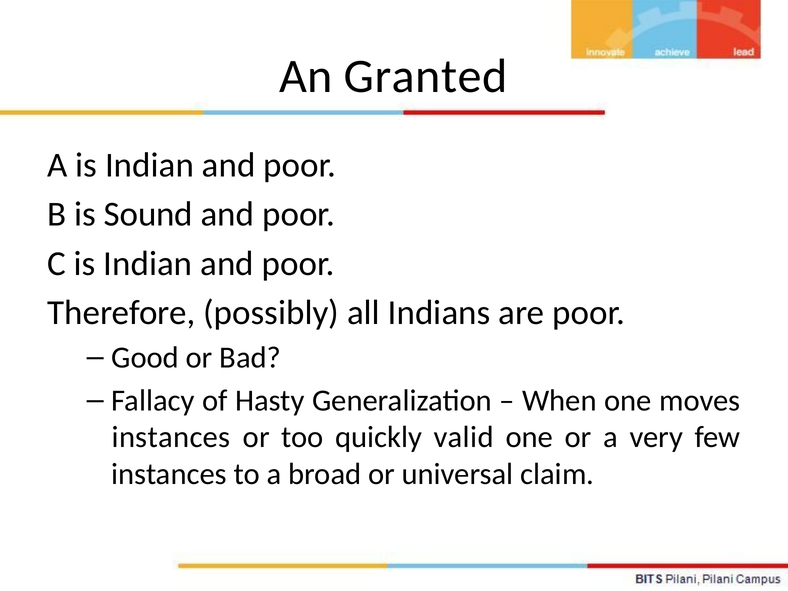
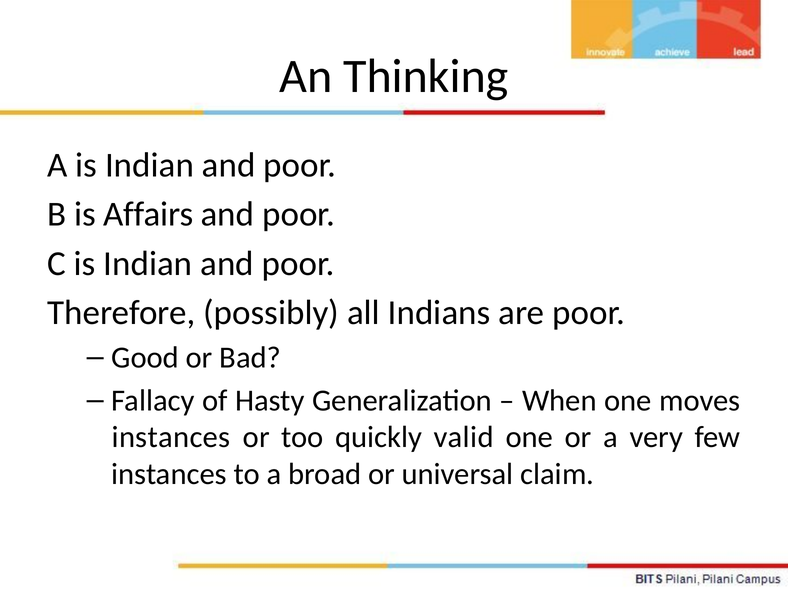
Granted: Granted -> Thinking (426, 76)
Sound: Sound -> Affairs (148, 214)
